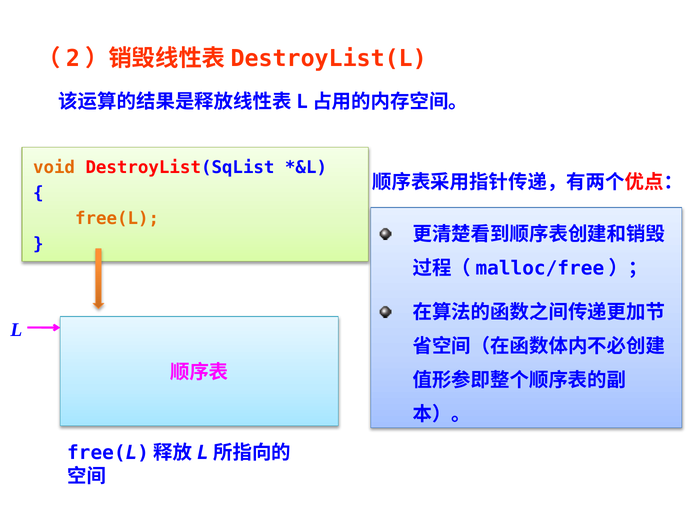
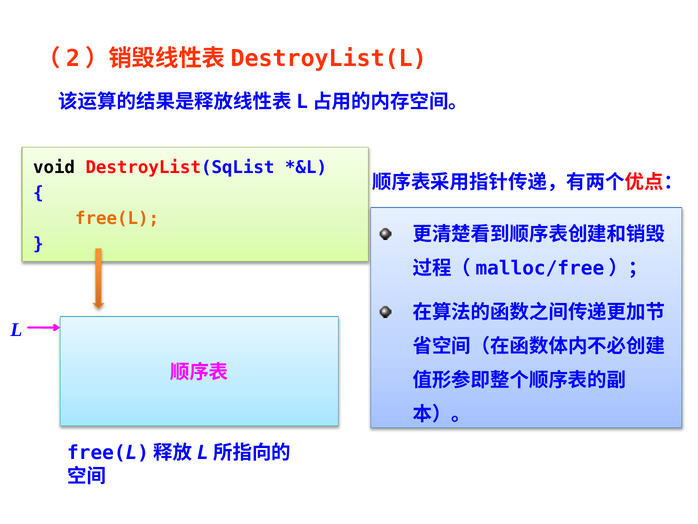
void colour: orange -> black (54, 167)
